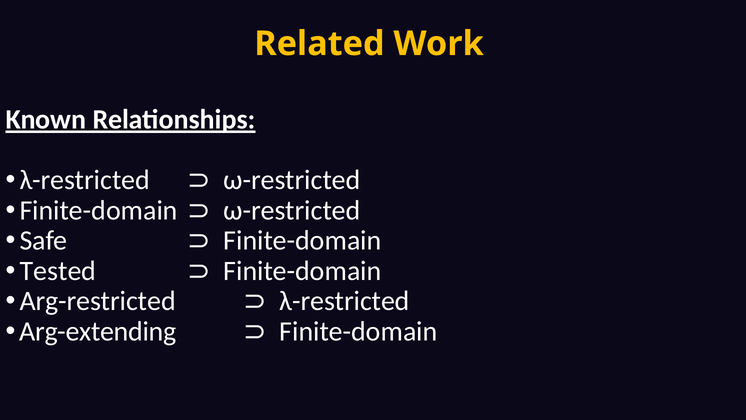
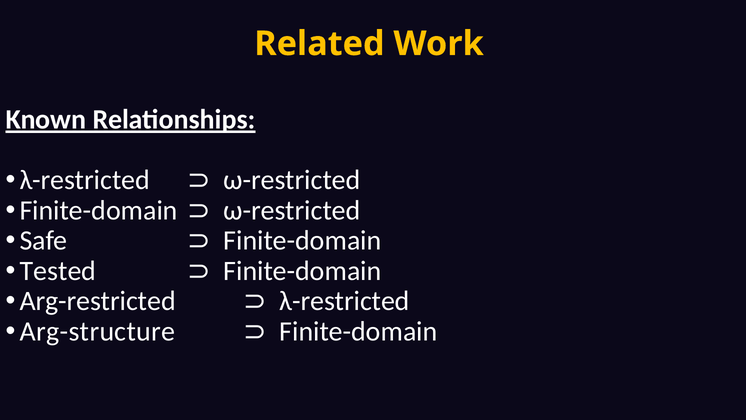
Arg-extending: Arg-extending -> Arg-structure (98, 331)
